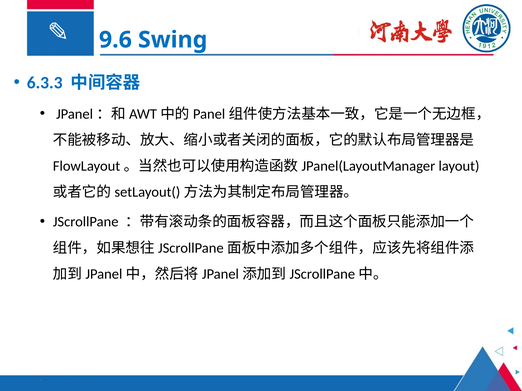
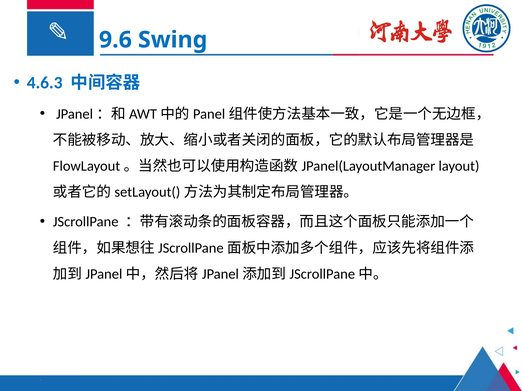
6.3.3: 6.3.3 -> 4.6.3 (45, 83)
